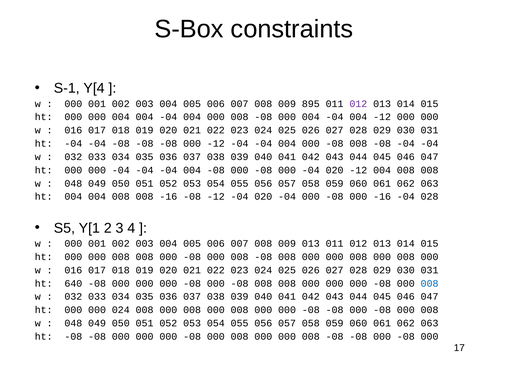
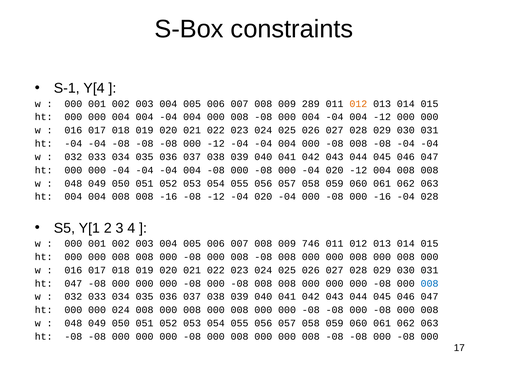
895: 895 -> 289 (311, 104)
012 colour: purple -> orange (358, 104)
009 013: 013 -> 746 (311, 244)
ht 640: 640 -> 047 (73, 283)
